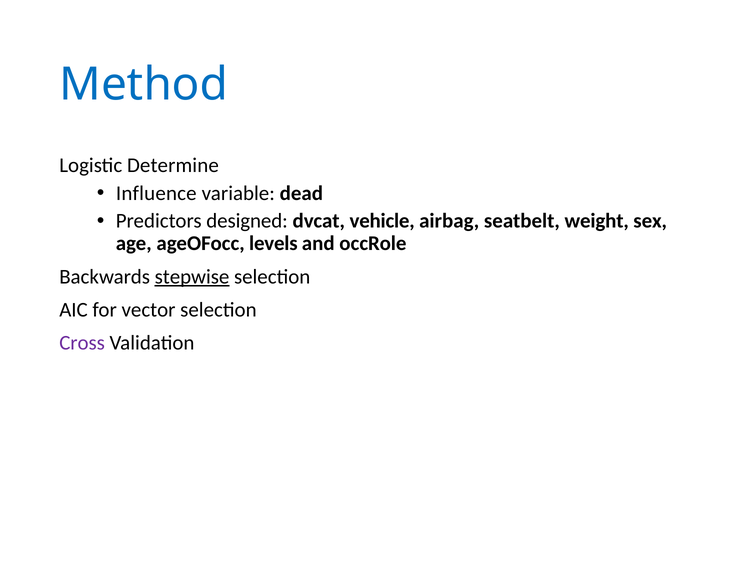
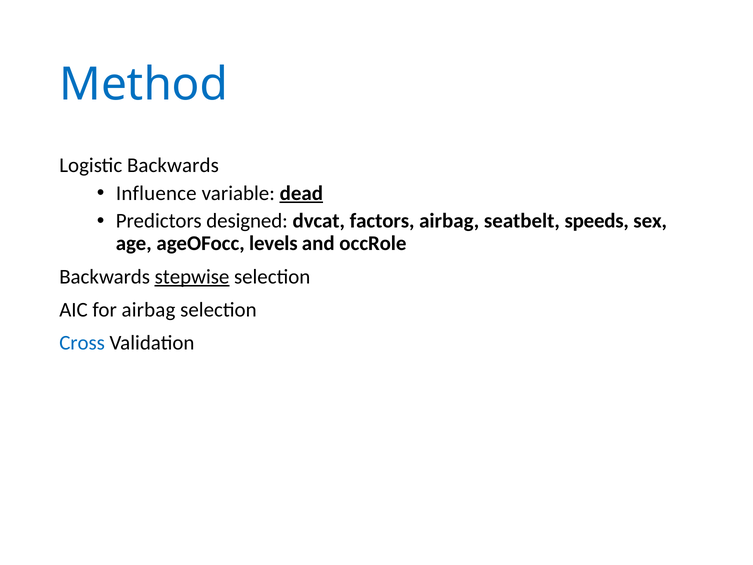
Logistic Determine: Determine -> Backwards (173, 165)
dead underline: none -> present (301, 193)
vehicle: vehicle -> factors (382, 221)
weight: weight -> speeds (597, 221)
for vector: vector -> airbag (148, 310)
Cross colour: purple -> blue (82, 343)
